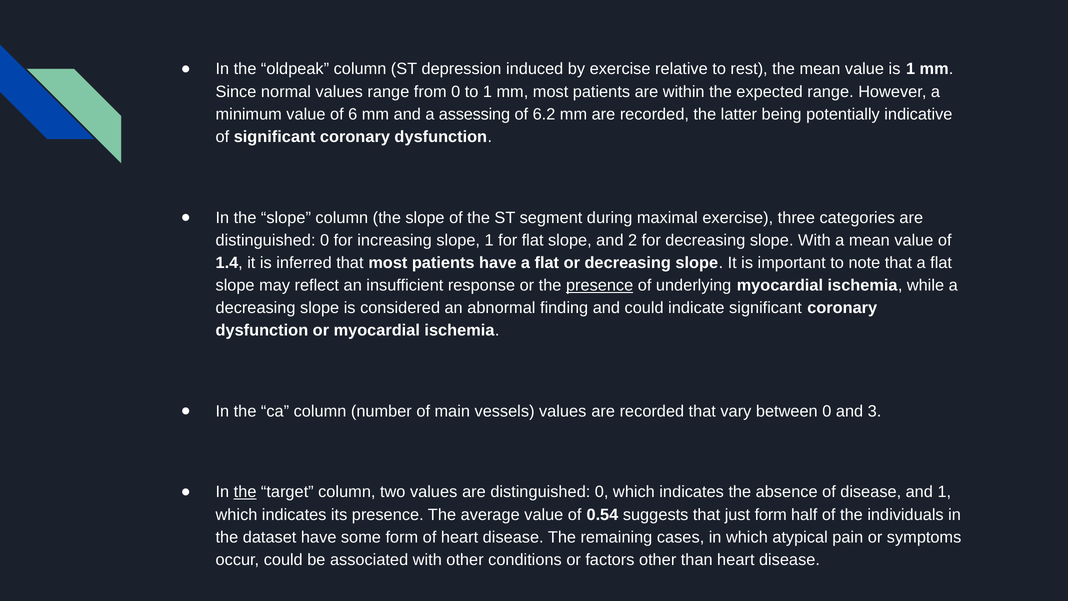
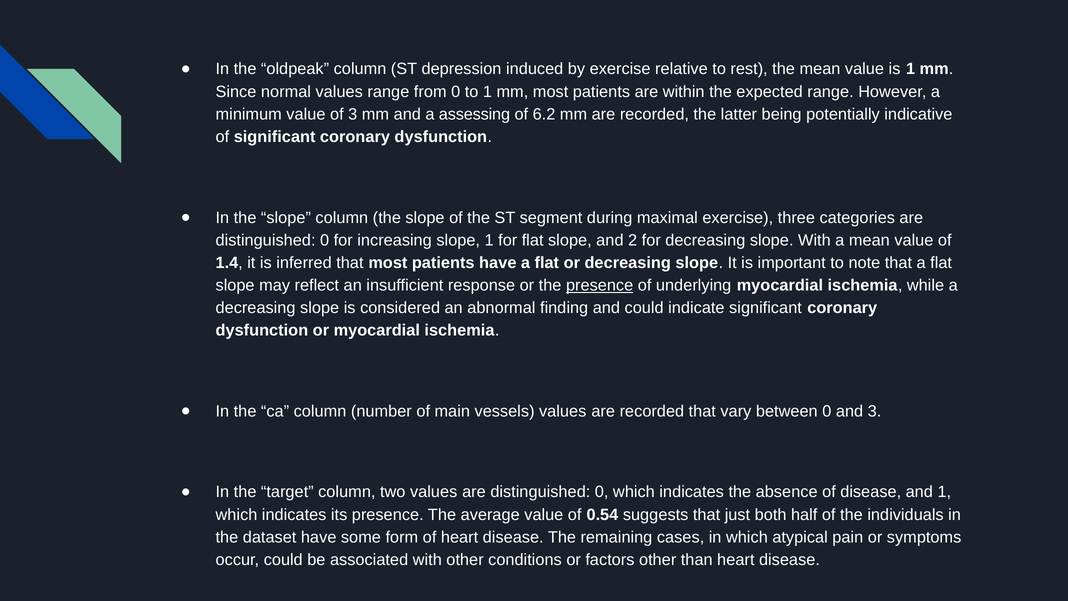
of 6: 6 -> 3 (353, 114)
the underline: present -> none (245, 492)
just form: form -> both (771, 514)
